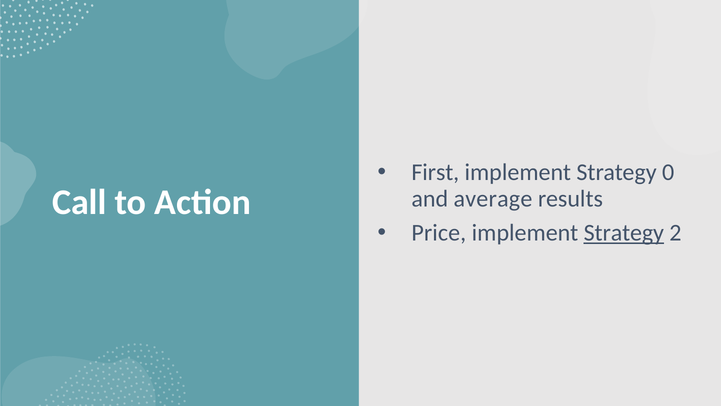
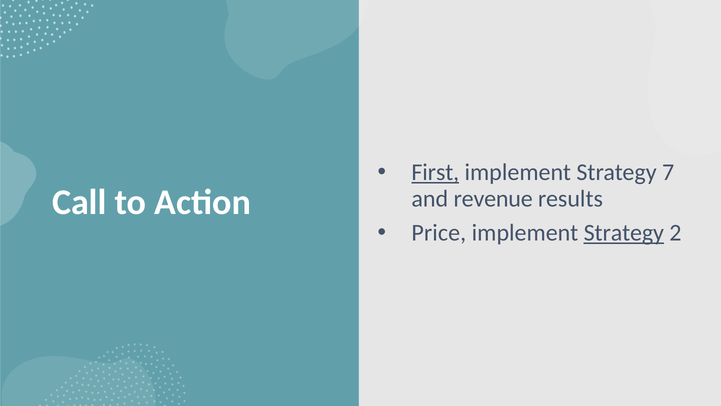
First underline: none -> present (435, 172)
0: 0 -> 7 (668, 172)
average: average -> revenue (493, 198)
